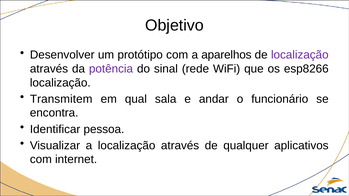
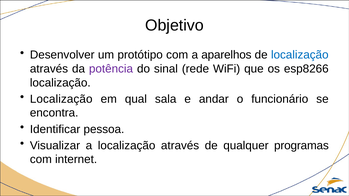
localização colour: purple -> blue (300, 55)
Transmitem: Transmitem -> Localização (61, 99)
aplicativos: aplicativos -> programas (301, 146)
